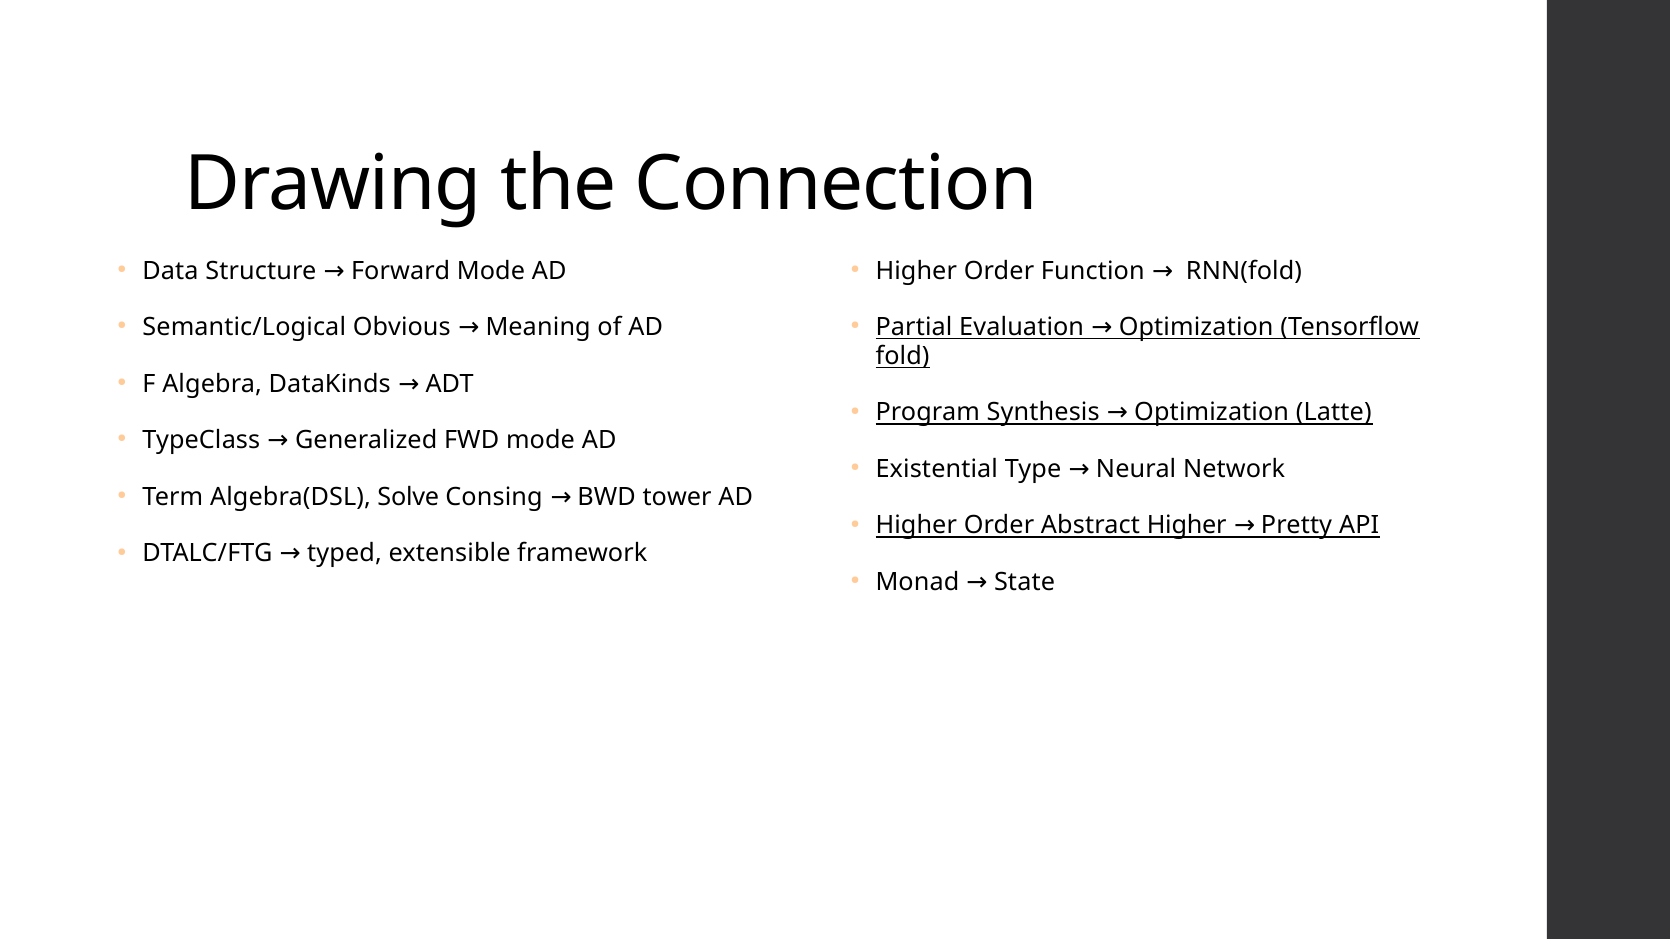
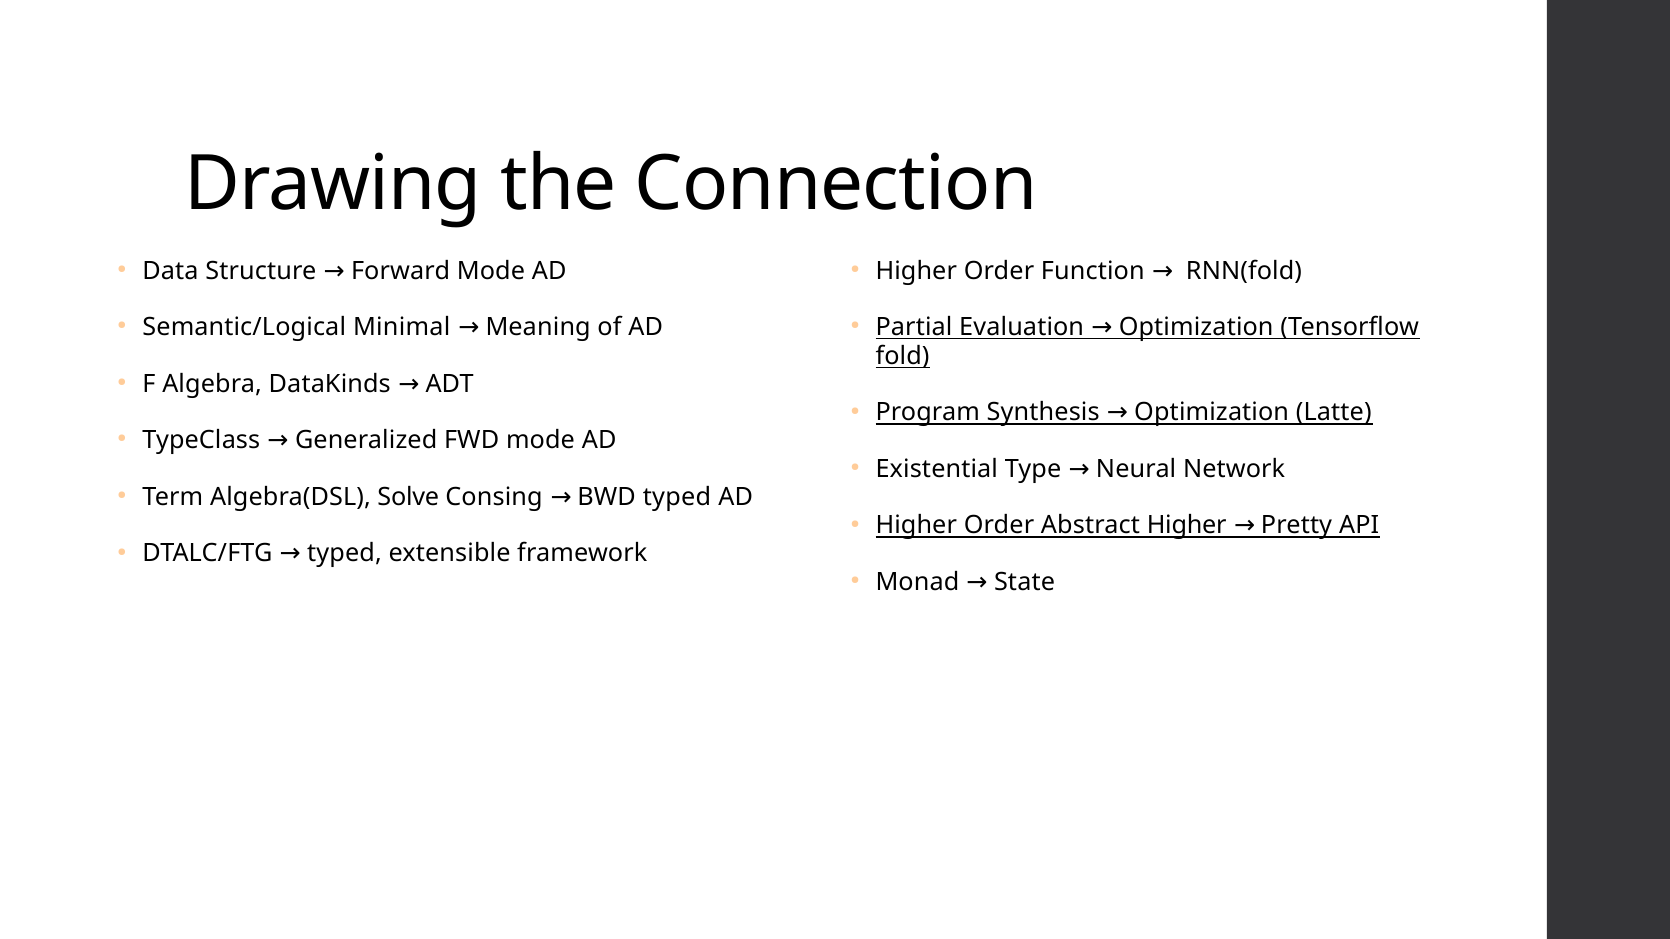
Obvious: Obvious -> Minimal (402, 327)
BWD tower: tower -> typed (677, 497)
